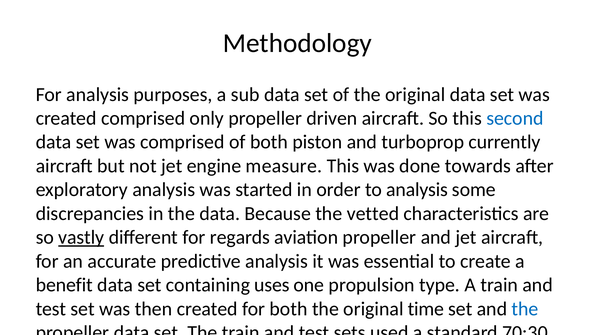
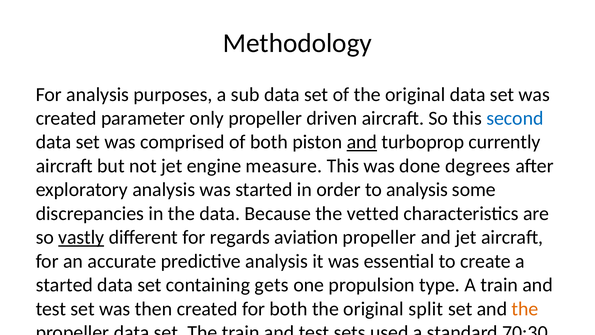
created comprised: comprised -> parameter (143, 118)
and underline: none -> present (362, 142)
towards: towards -> degrees (478, 166)
benefit: benefit -> started (64, 285)
uses: uses -> gets (272, 285)
original time: time -> split (426, 309)
the colour: blue -> orange (525, 309)
